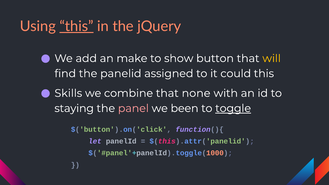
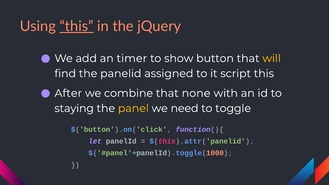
make: make -> timer (132, 58)
could: could -> script (236, 74)
Skills: Skills -> After (68, 93)
panel colour: pink -> yellow (133, 108)
been: been -> need (185, 108)
toggle underline: present -> none (233, 108)
